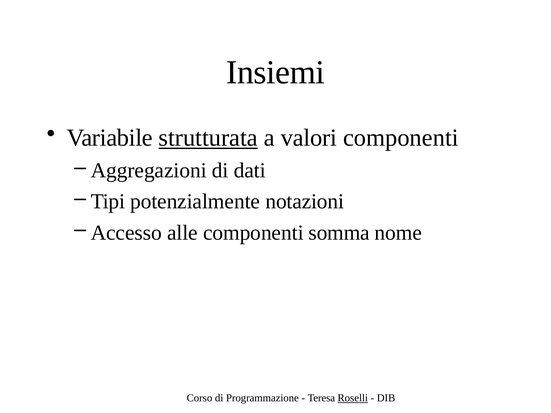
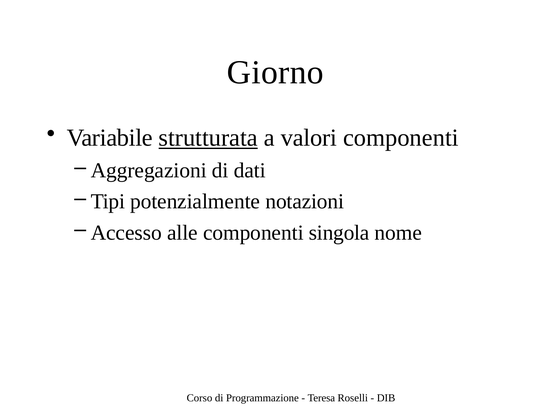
Insiemi: Insiemi -> Giorno (275, 72)
somma: somma -> singola (339, 233)
Roselli underline: present -> none (353, 398)
